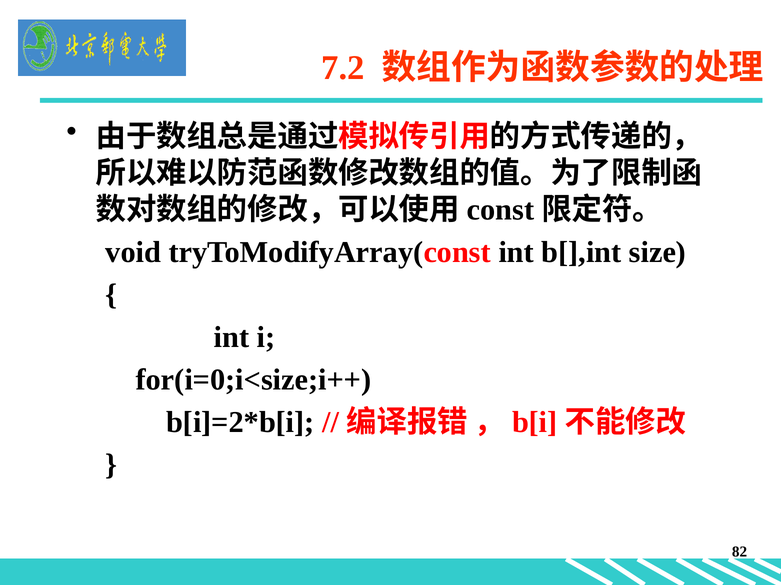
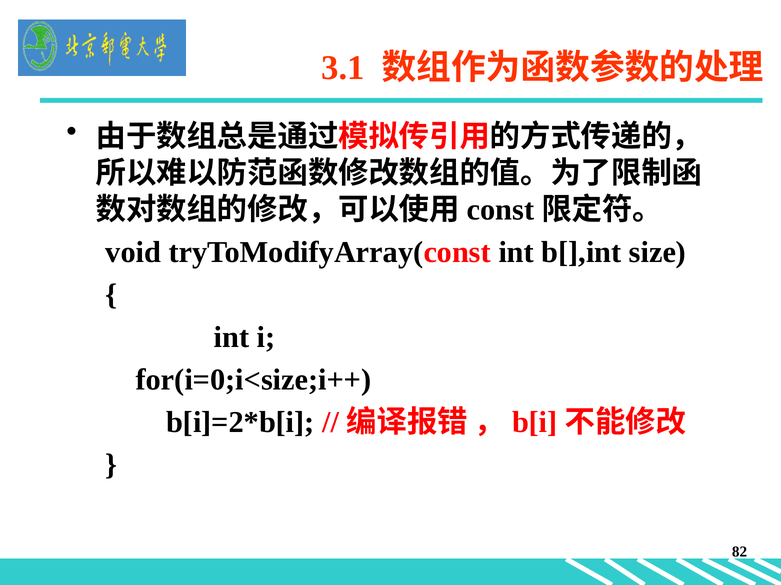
7.2: 7.2 -> 3.1 (343, 68)
